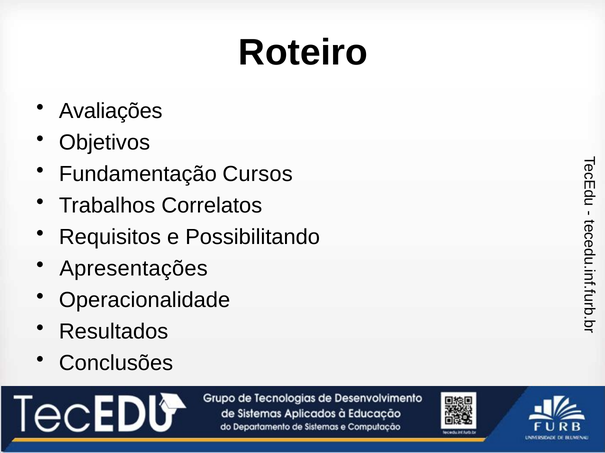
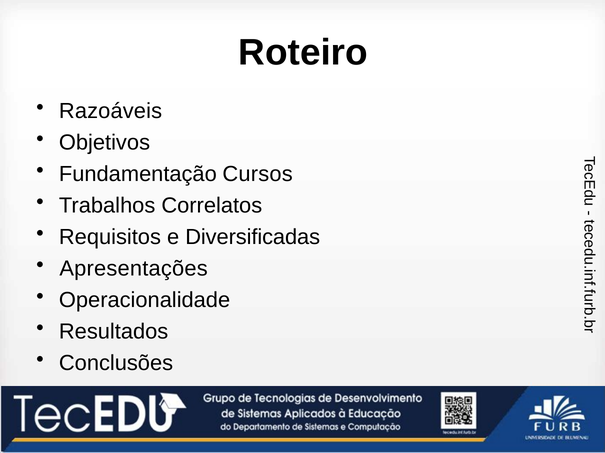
Avaliações: Avaliações -> Razoáveis (111, 111)
Possibilitando: Possibilitando -> Diversificadas (253, 237)
